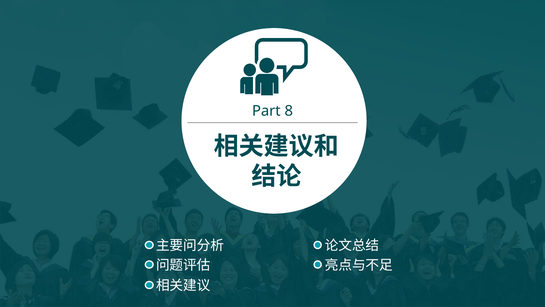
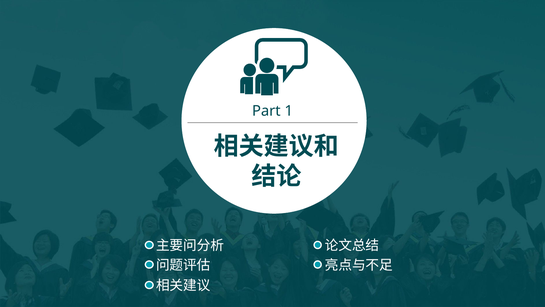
8: 8 -> 1 (289, 111)
